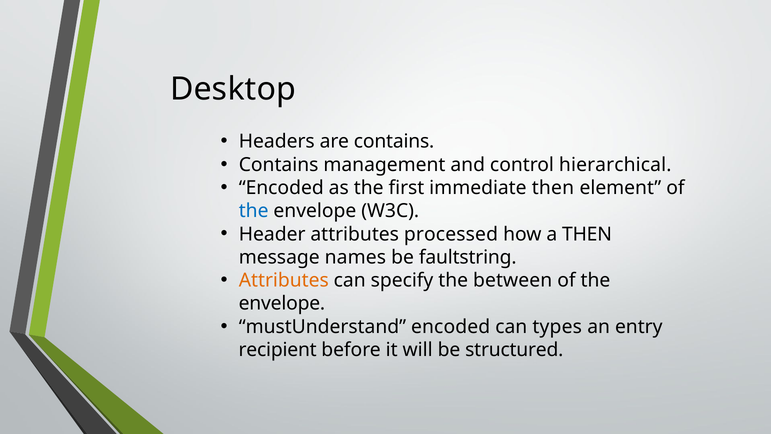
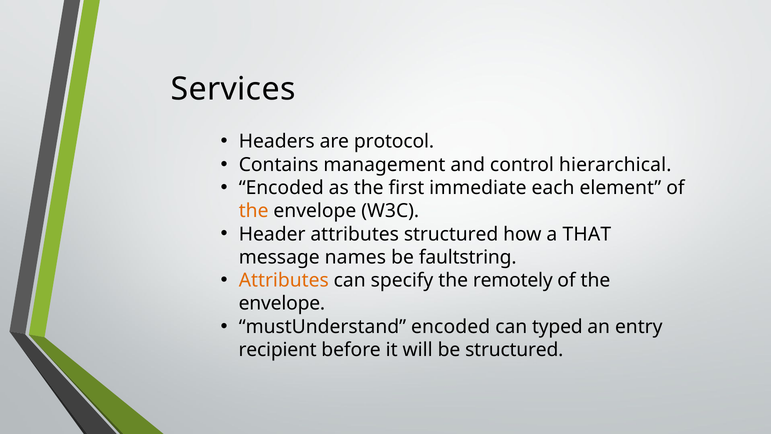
Desktop: Desktop -> Services (233, 89)
are contains: contains -> protocol (394, 141)
immediate then: then -> each (553, 188)
the colour: blue -> orange (254, 211)
attributes processed: processed -> structured (451, 234)
a THEN: THEN -> THAT (587, 234)
between: between -> remotely (513, 280)
types: types -> typed (557, 327)
